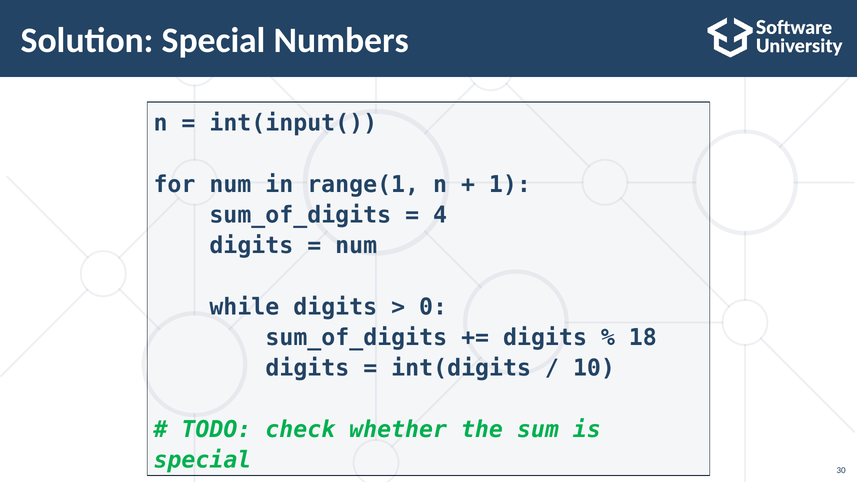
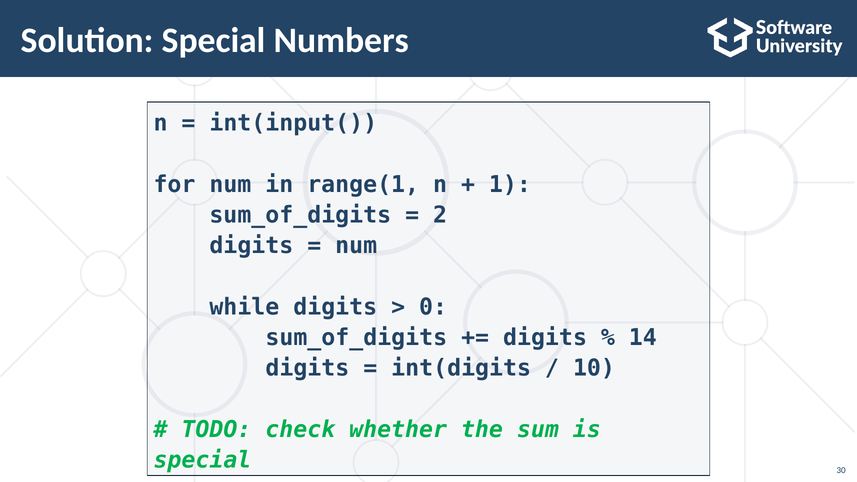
4: 4 -> 2 (440, 215)
18: 18 -> 14 (643, 338)
